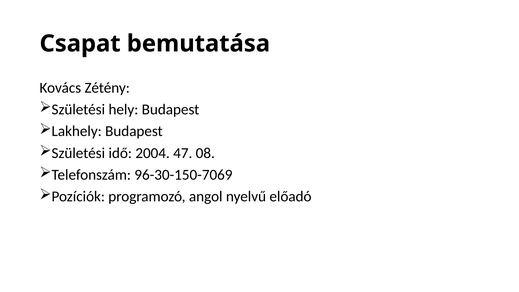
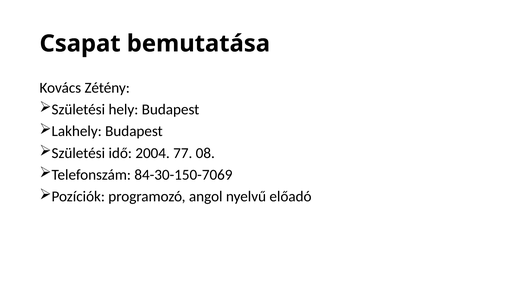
47: 47 -> 77 (183, 153)
96-30-150-7069: 96-30-150-7069 -> 84-30-150-7069 (183, 175)
